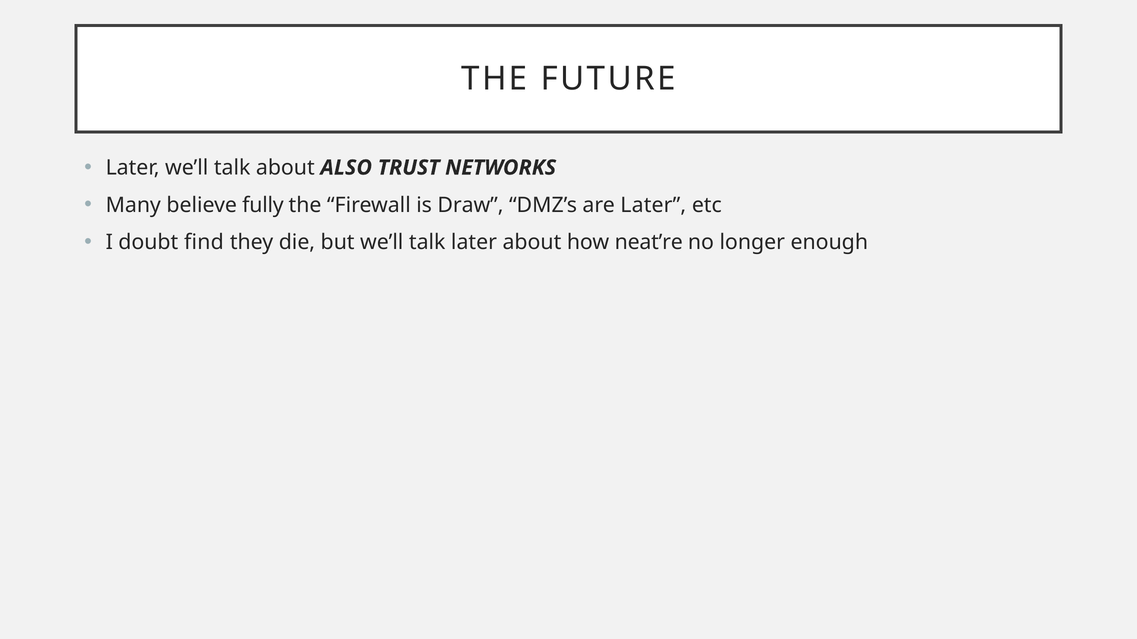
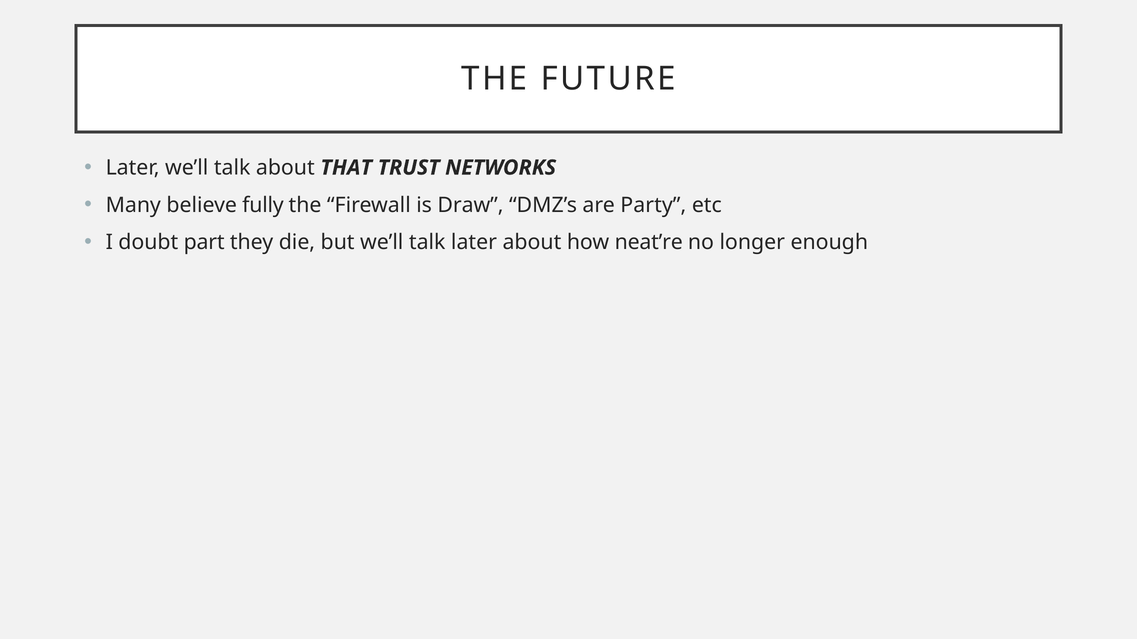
ALSO: ALSO -> THAT (346, 168)
are Later: Later -> Party (653, 205)
find: find -> part (204, 243)
